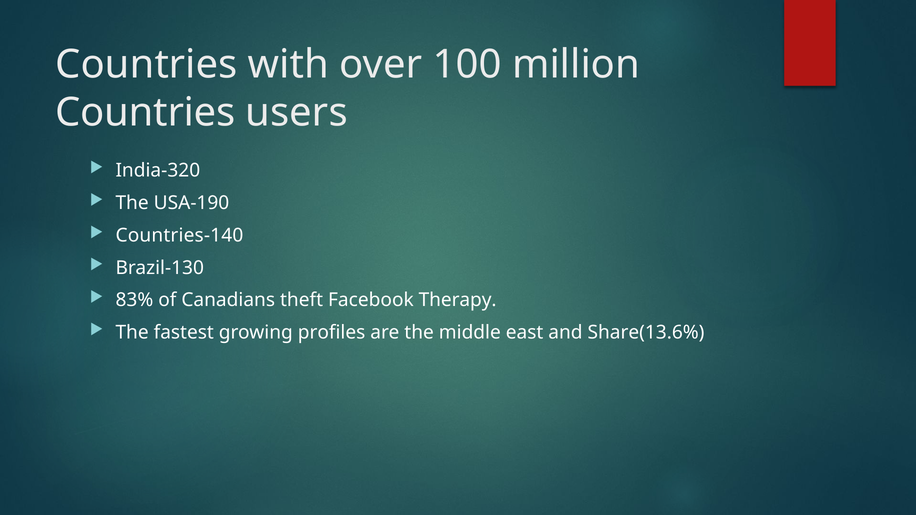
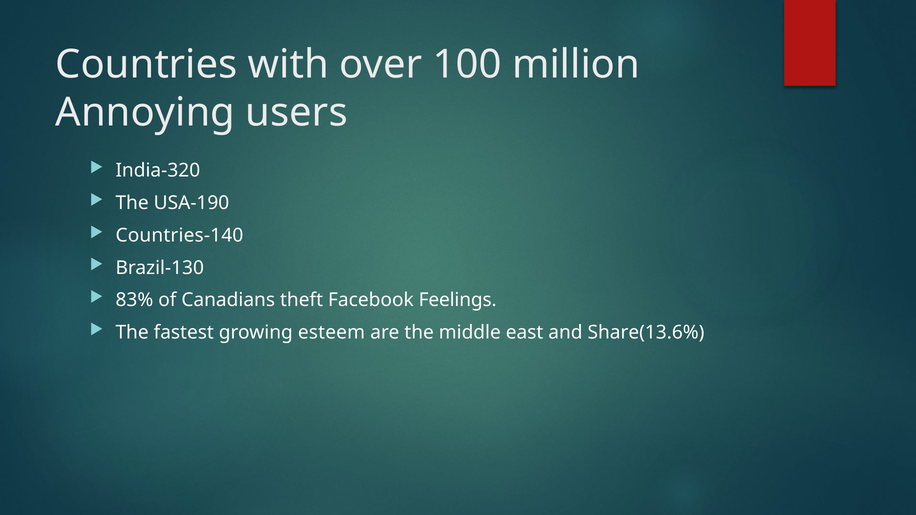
Countries: Countries -> Annoying (145, 112)
Therapy: Therapy -> Feelings (458, 300)
profiles: profiles -> esteem (331, 333)
